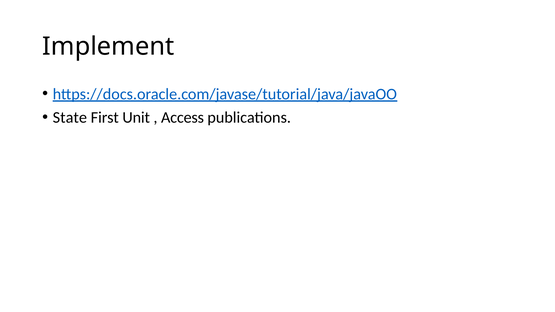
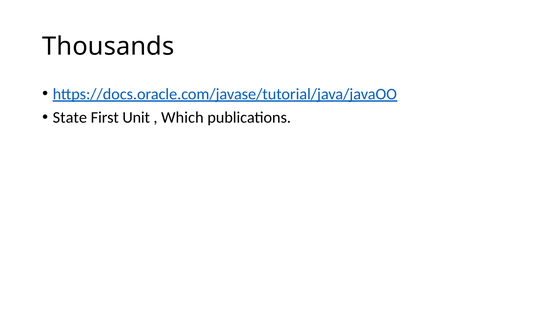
Implement: Implement -> Thousands (108, 47)
Access: Access -> Which (182, 117)
